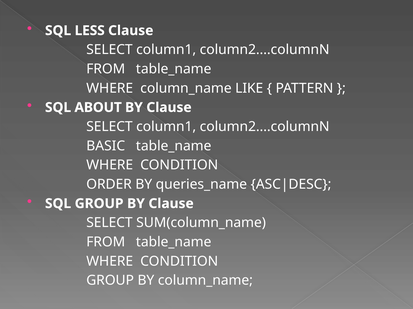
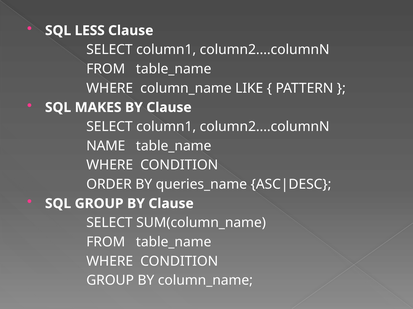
ABOUT: ABOUT -> MAKES (98, 108)
BASIC: BASIC -> NAME (106, 146)
